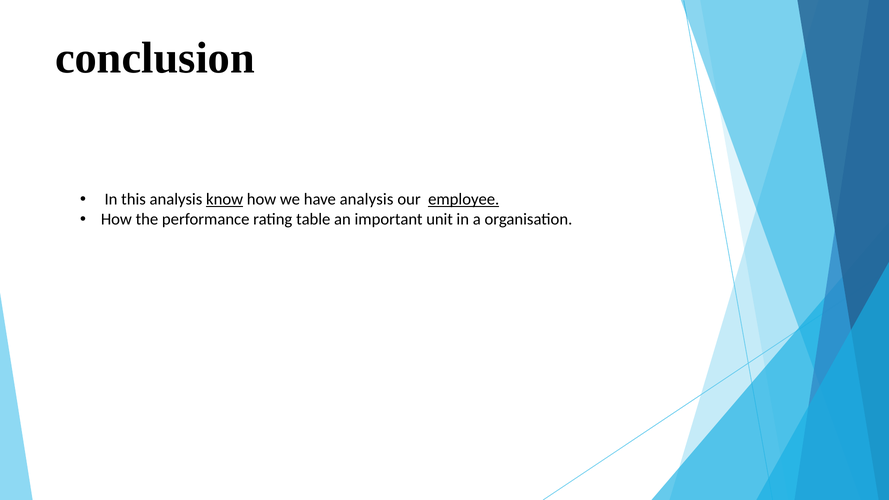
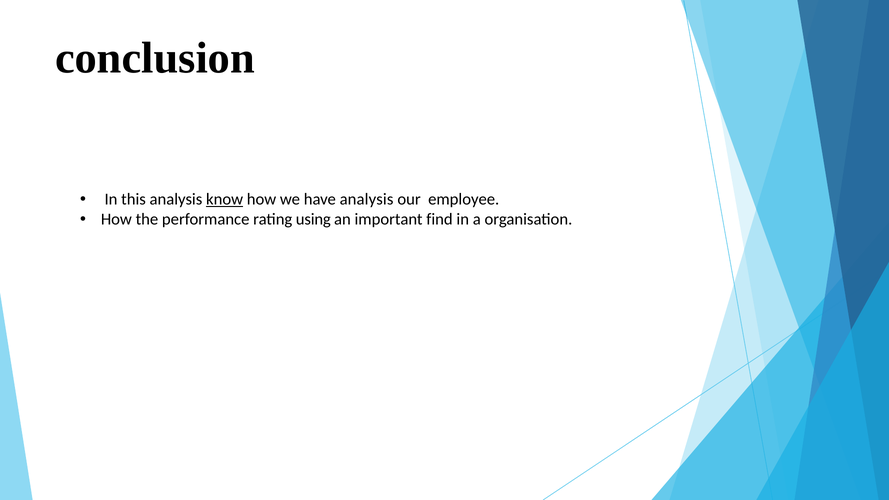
employee underline: present -> none (464, 199)
table: table -> using (313, 219)
unit: unit -> find (440, 219)
